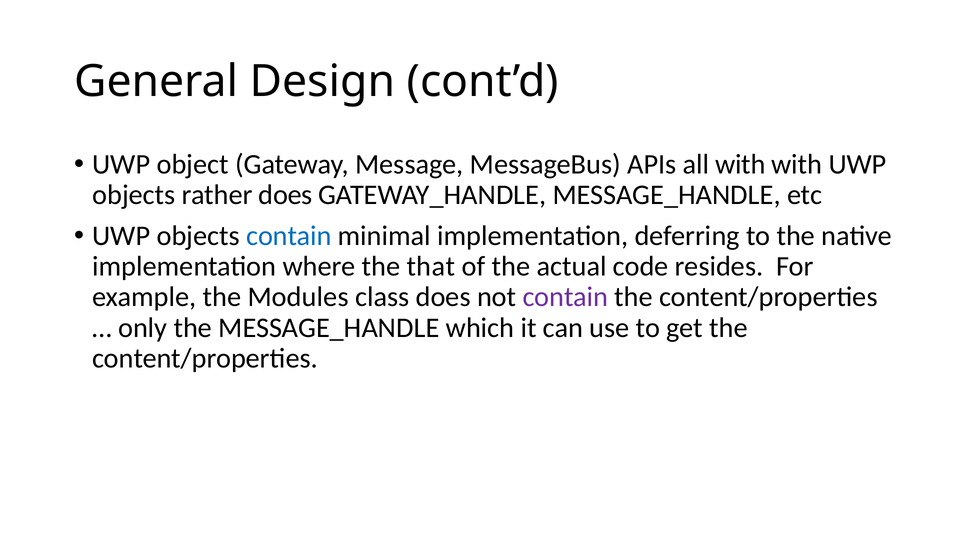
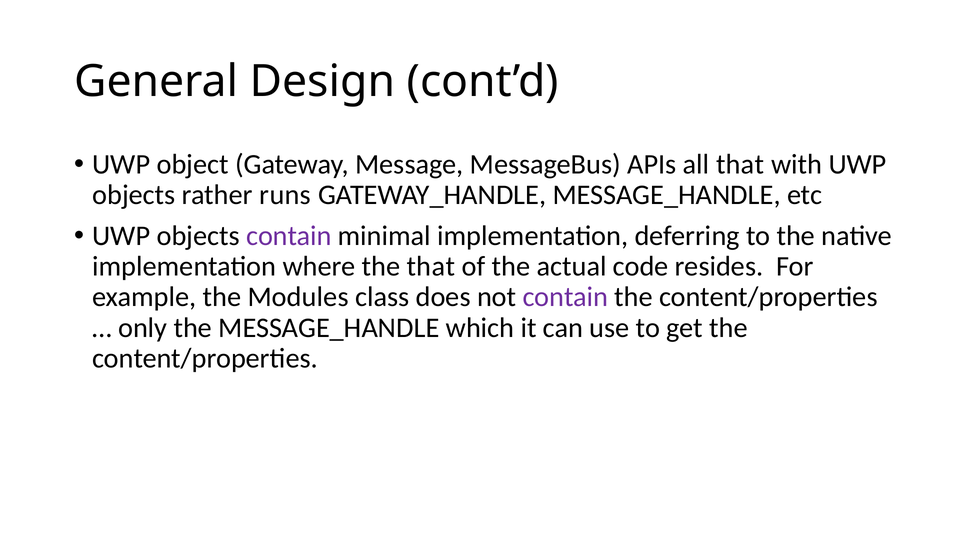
all with: with -> that (740, 164)
rather does: does -> runs (285, 195)
contain colour: blue -> purple (289, 236)
